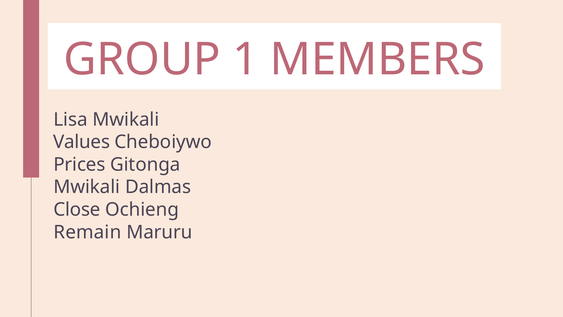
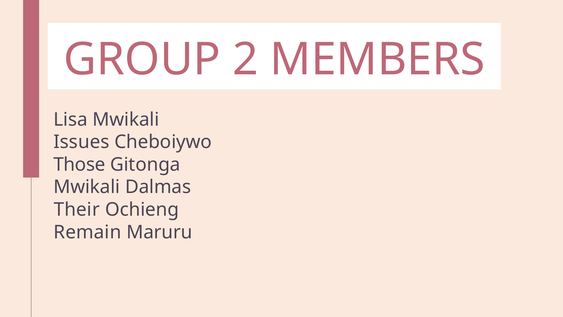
1: 1 -> 2 (245, 59)
Values: Values -> Issues (81, 142)
Prices: Prices -> Those (79, 164)
Close: Close -> Their (77, 209)
